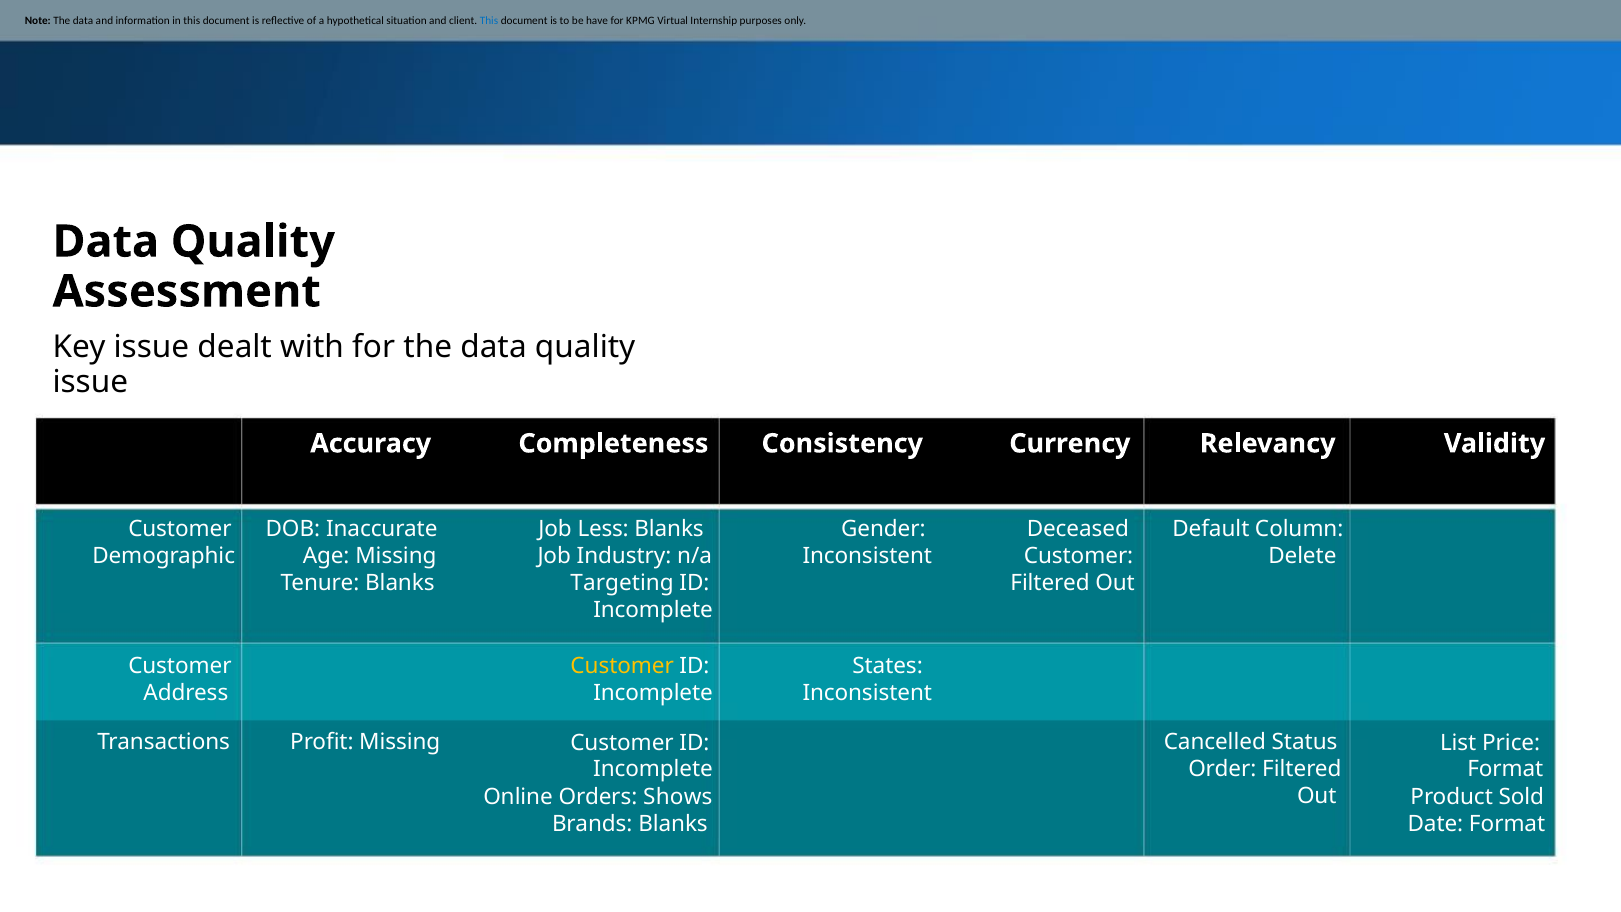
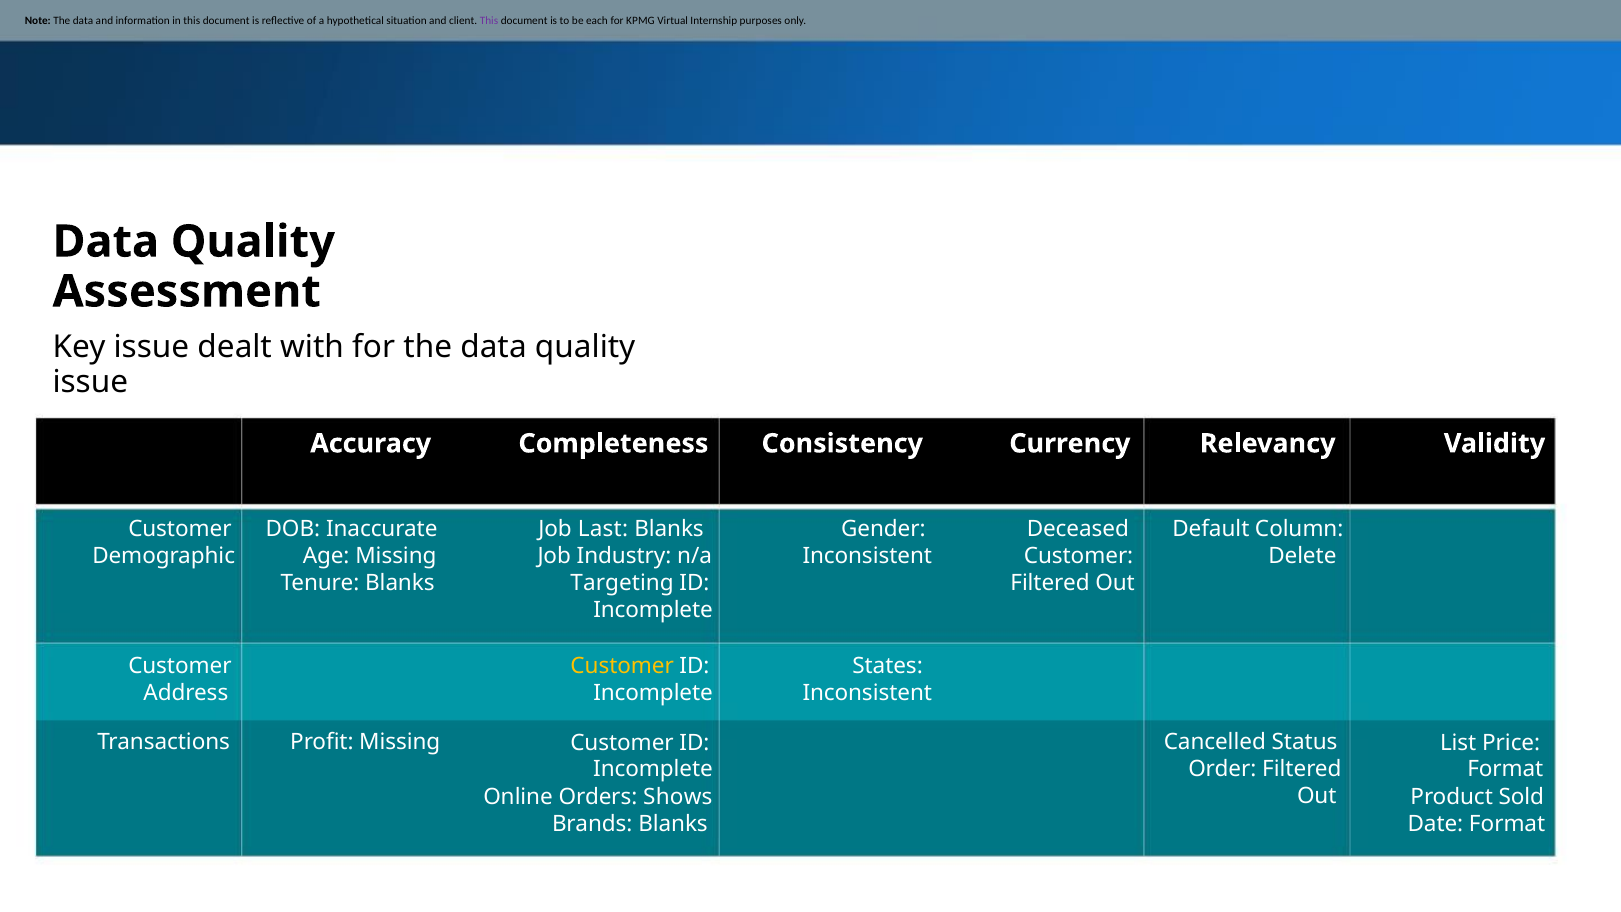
This colour: blue -> purple (489, 21)
have: have -> each (597, 21)
Less: Less -> Last (603, 529)
